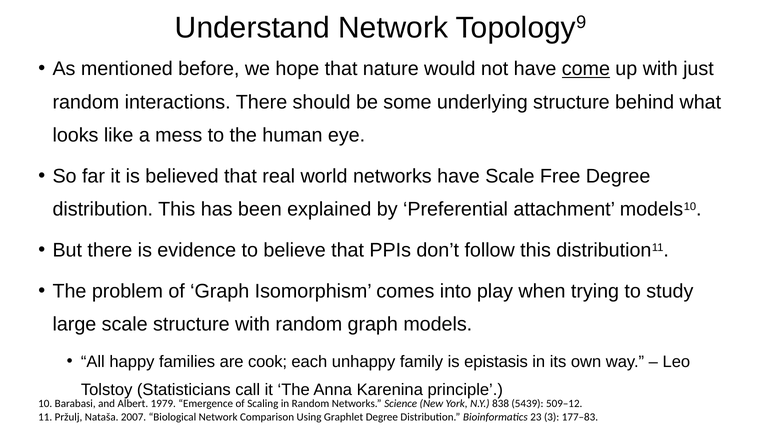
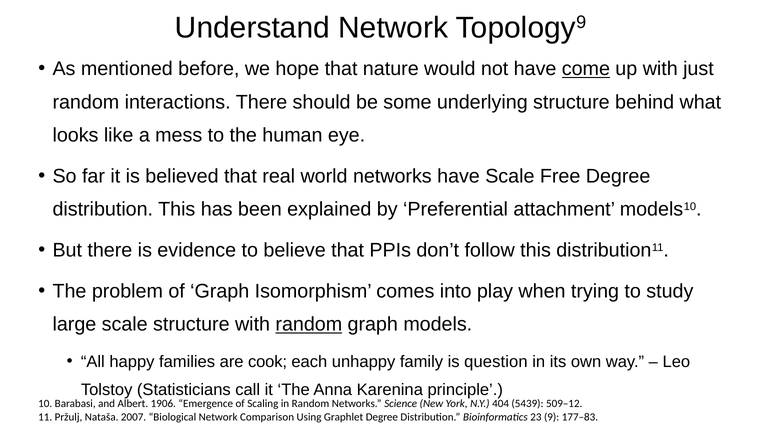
random underline: none -> present (309, 324)
epistasis: epistasis -> question (496, 362)
1979: 1979 -> 1906 (163, 404)
838: 838 -> 404 (501, 404)
3: 3 -> 9 (552, 417)
